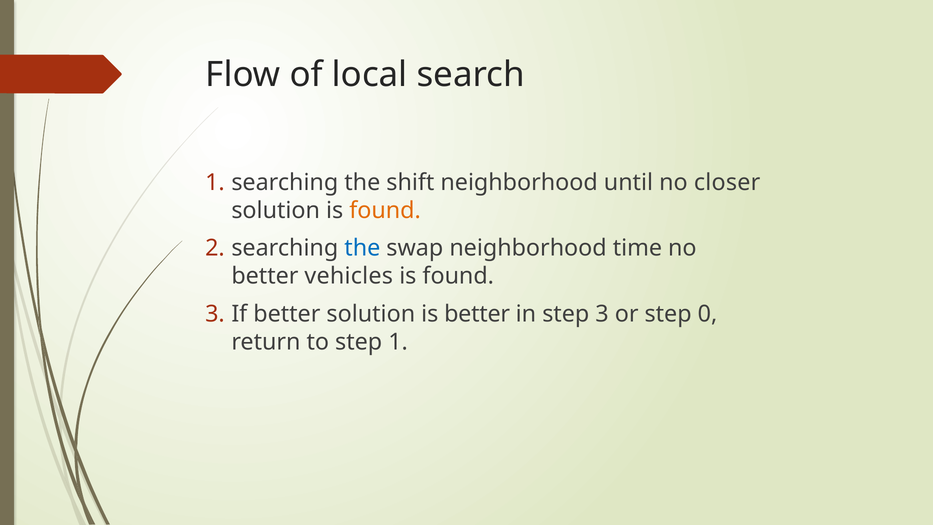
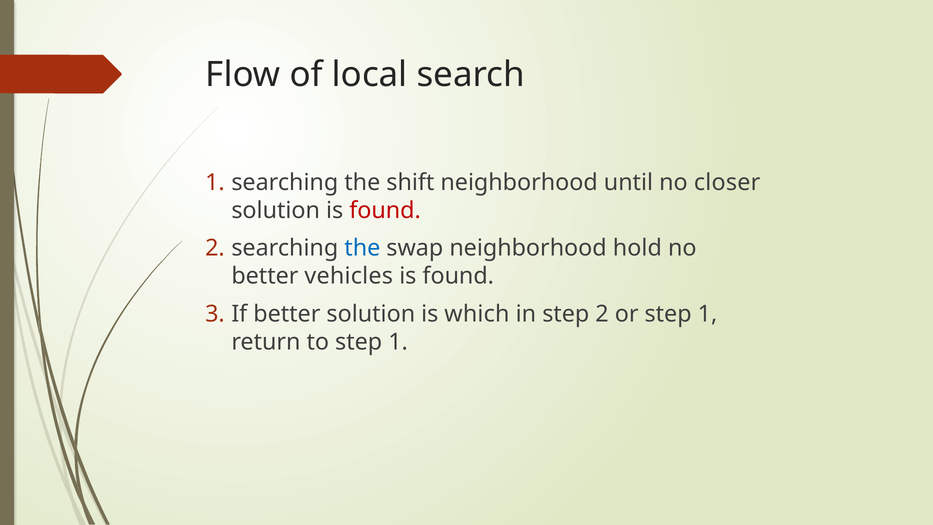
found colour: orange -> red (385, 210)
time: time -> hold (637, 248)
is better: better -> which (477, 314)
step 3: 3 -> 2 (602, 314)
or step 0: 0 -> 1 (707, 314)
